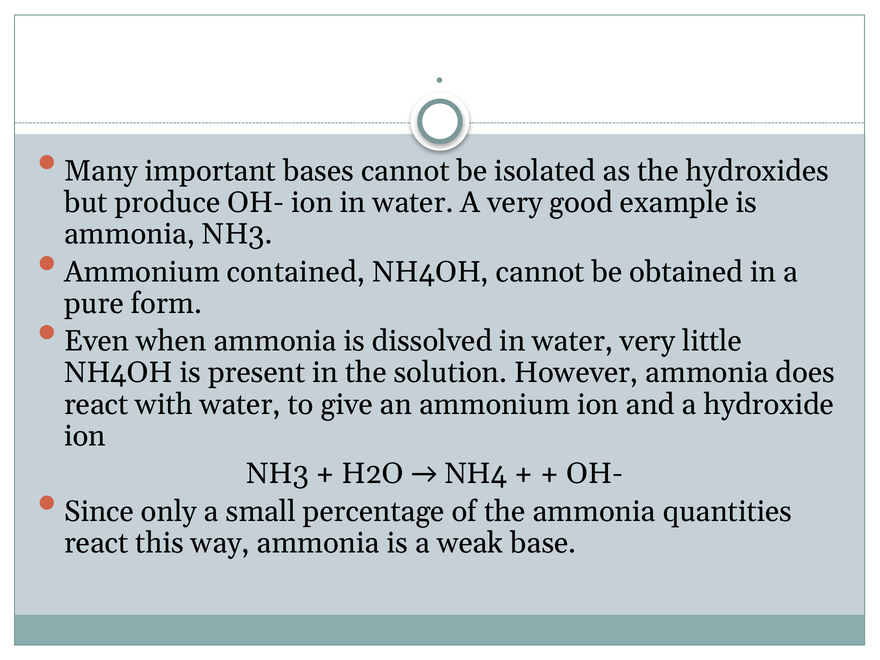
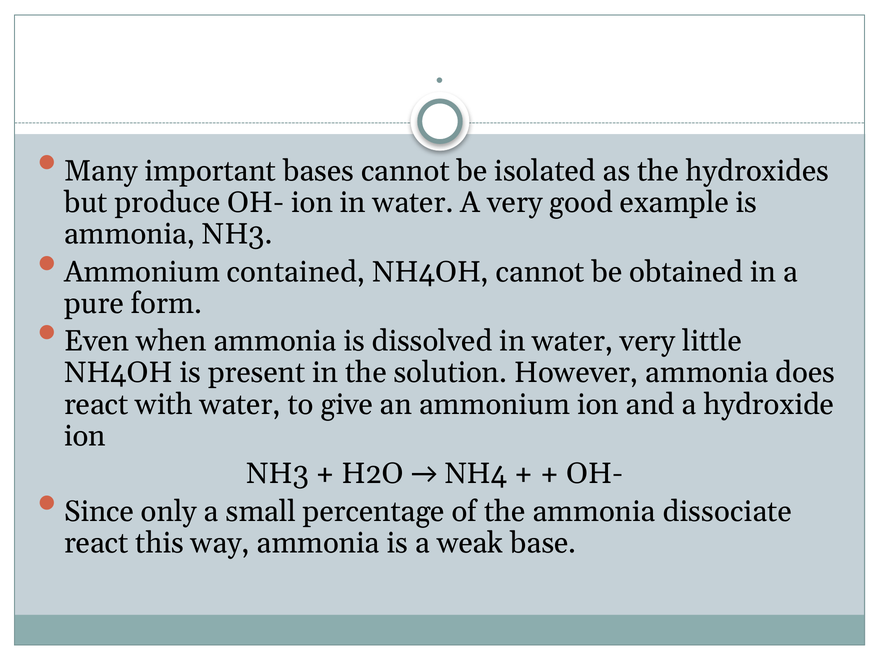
quantities: quantities -> dissociate (727, 511)
